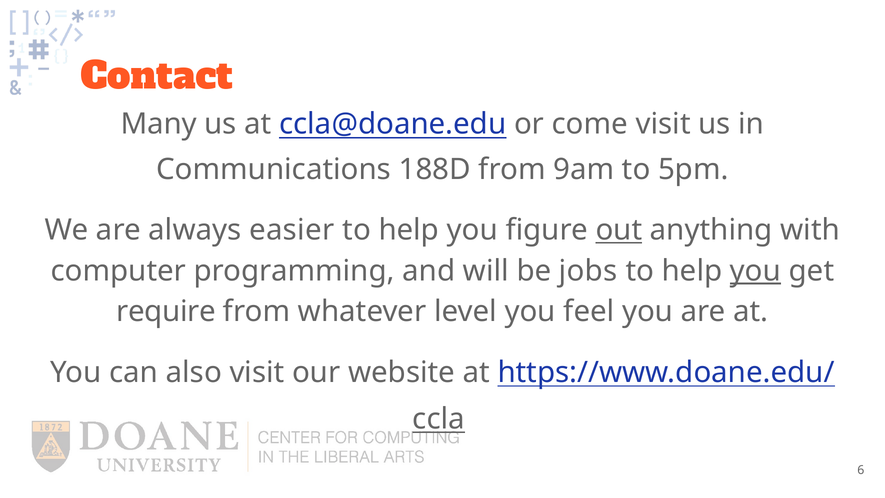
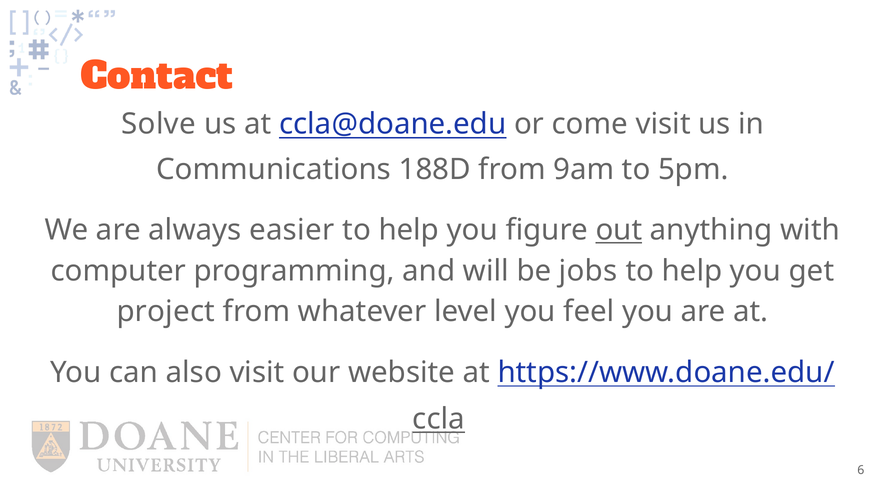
Many: Many -> Solve (159, 124)
you underline: present -> none (755, 271)
require: require -> project (166, 311)
